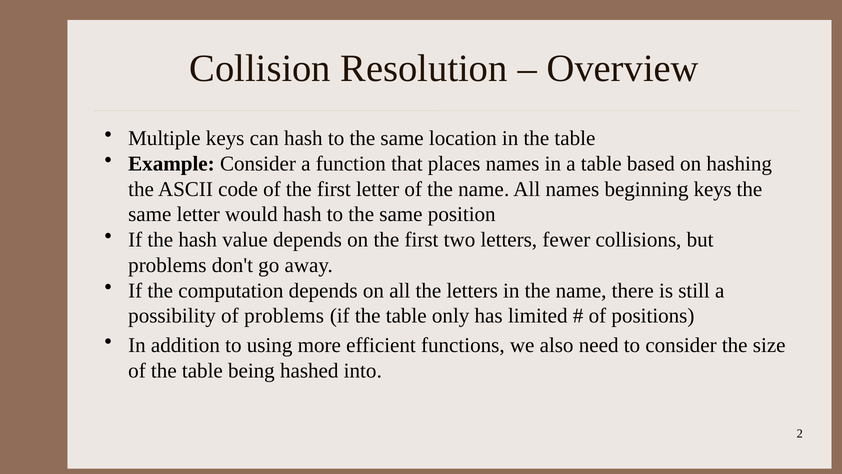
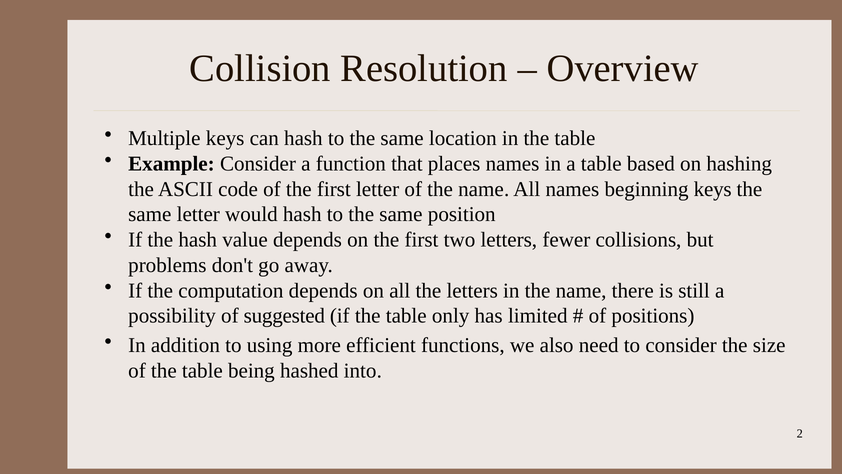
of problems: problems -> suggested (284, 316)
